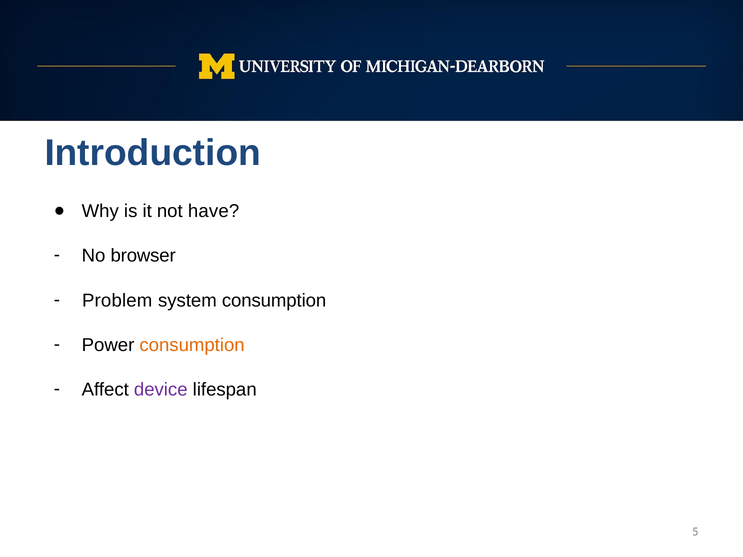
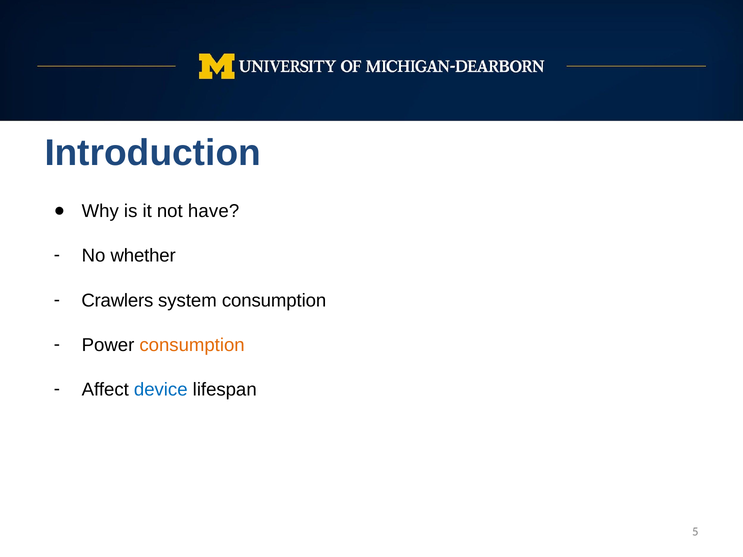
browser: browser -> whether (143, 256)
Problem: Problem -> Crawlers (117, 301)
device colour: purple -> blue (161, 390)
